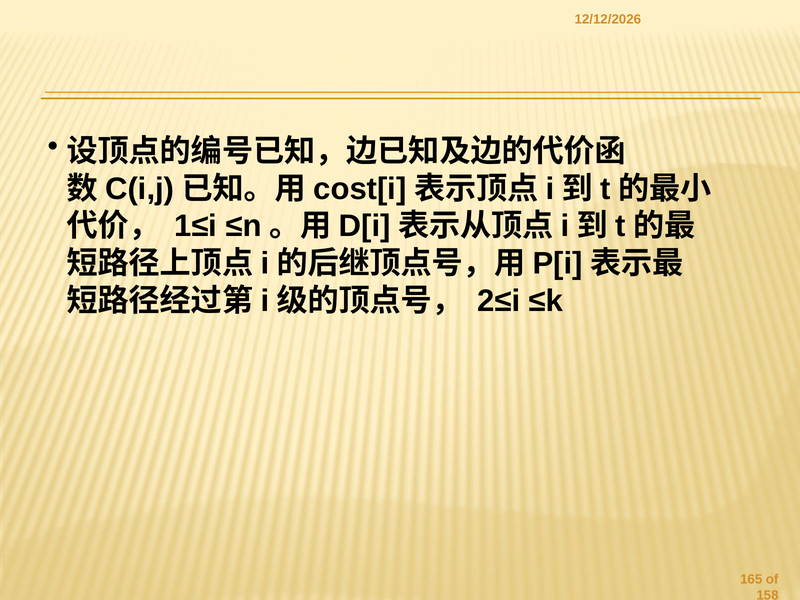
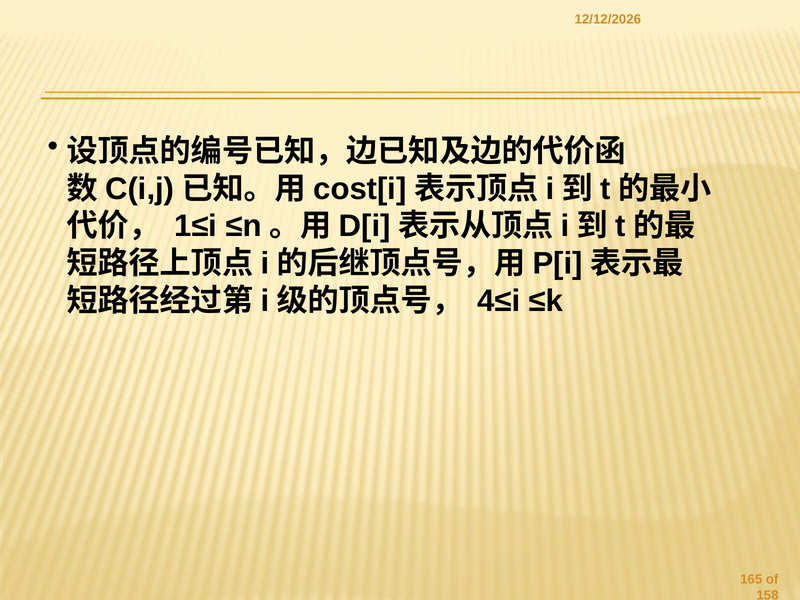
2≤i: 2≤i -> 4≤i (499, 301)
